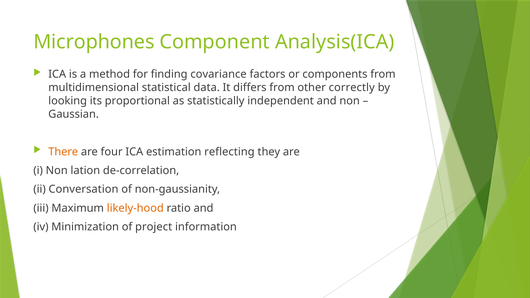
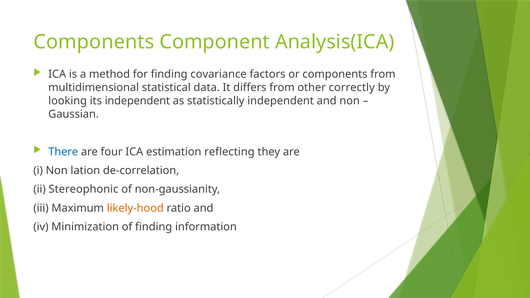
Microphones: Microphones -> Components (94, 42)
its proportional: proportional -> independent (137, 101)
There colour: orange -> blue (63, 152)
Conversation: Conversation -> Stereophonic (84, 189)
of project: project -> finding (154, 227)
